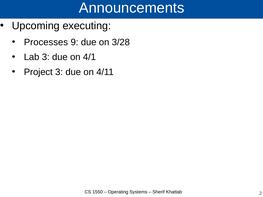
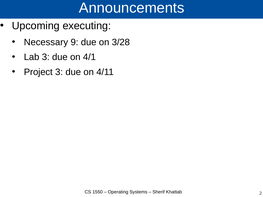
Processes: Processes -> Necessary (46, 42)
